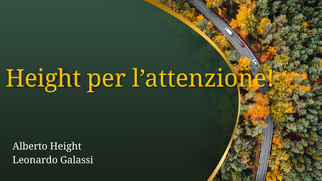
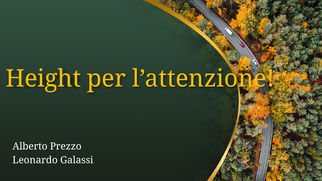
Alberto Height: Height -> Prezzo (66, 147)
